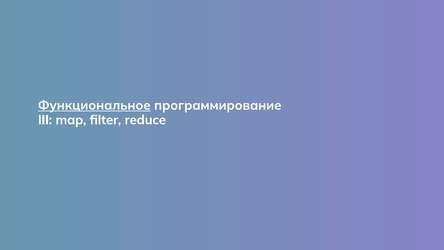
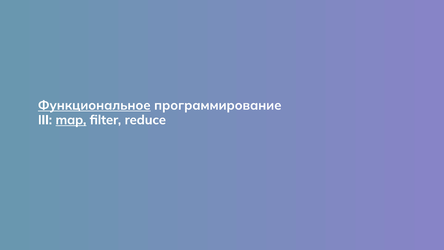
map underline: none -> present (71, 120)
